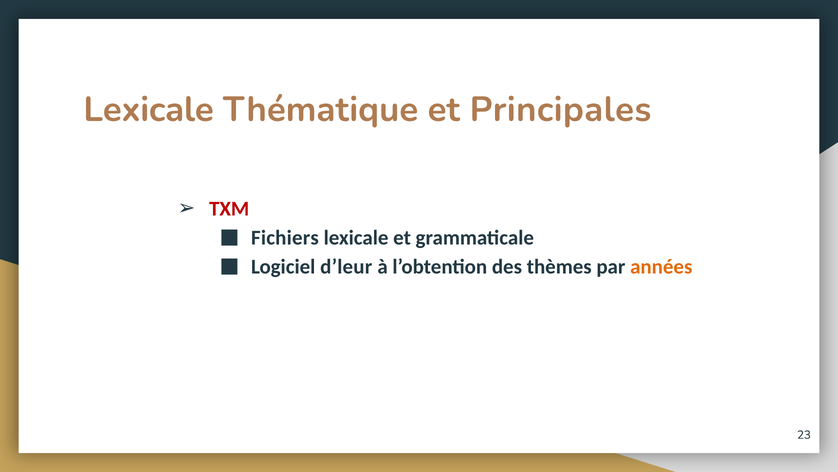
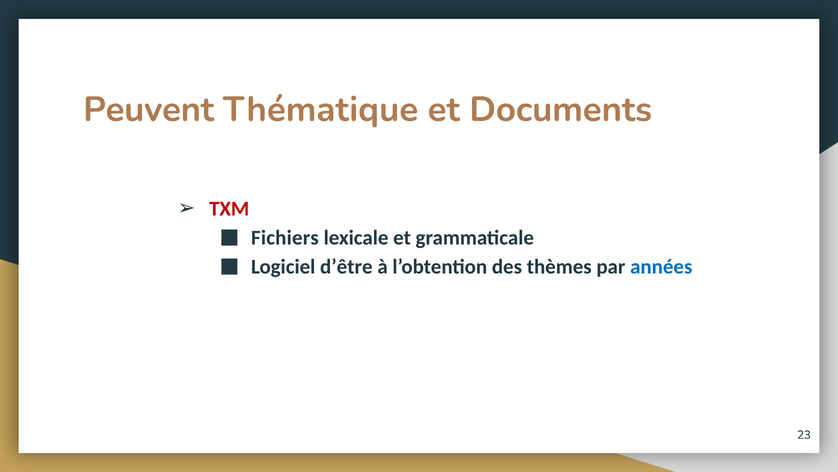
Lexicale: Lexicale -> Peuvent (149, 109)
Principales: Principales -> Documents (561, 109)
d’leur: d’leur -> d’être (346, 266)
années colour: orange -> blue (661, 266)
